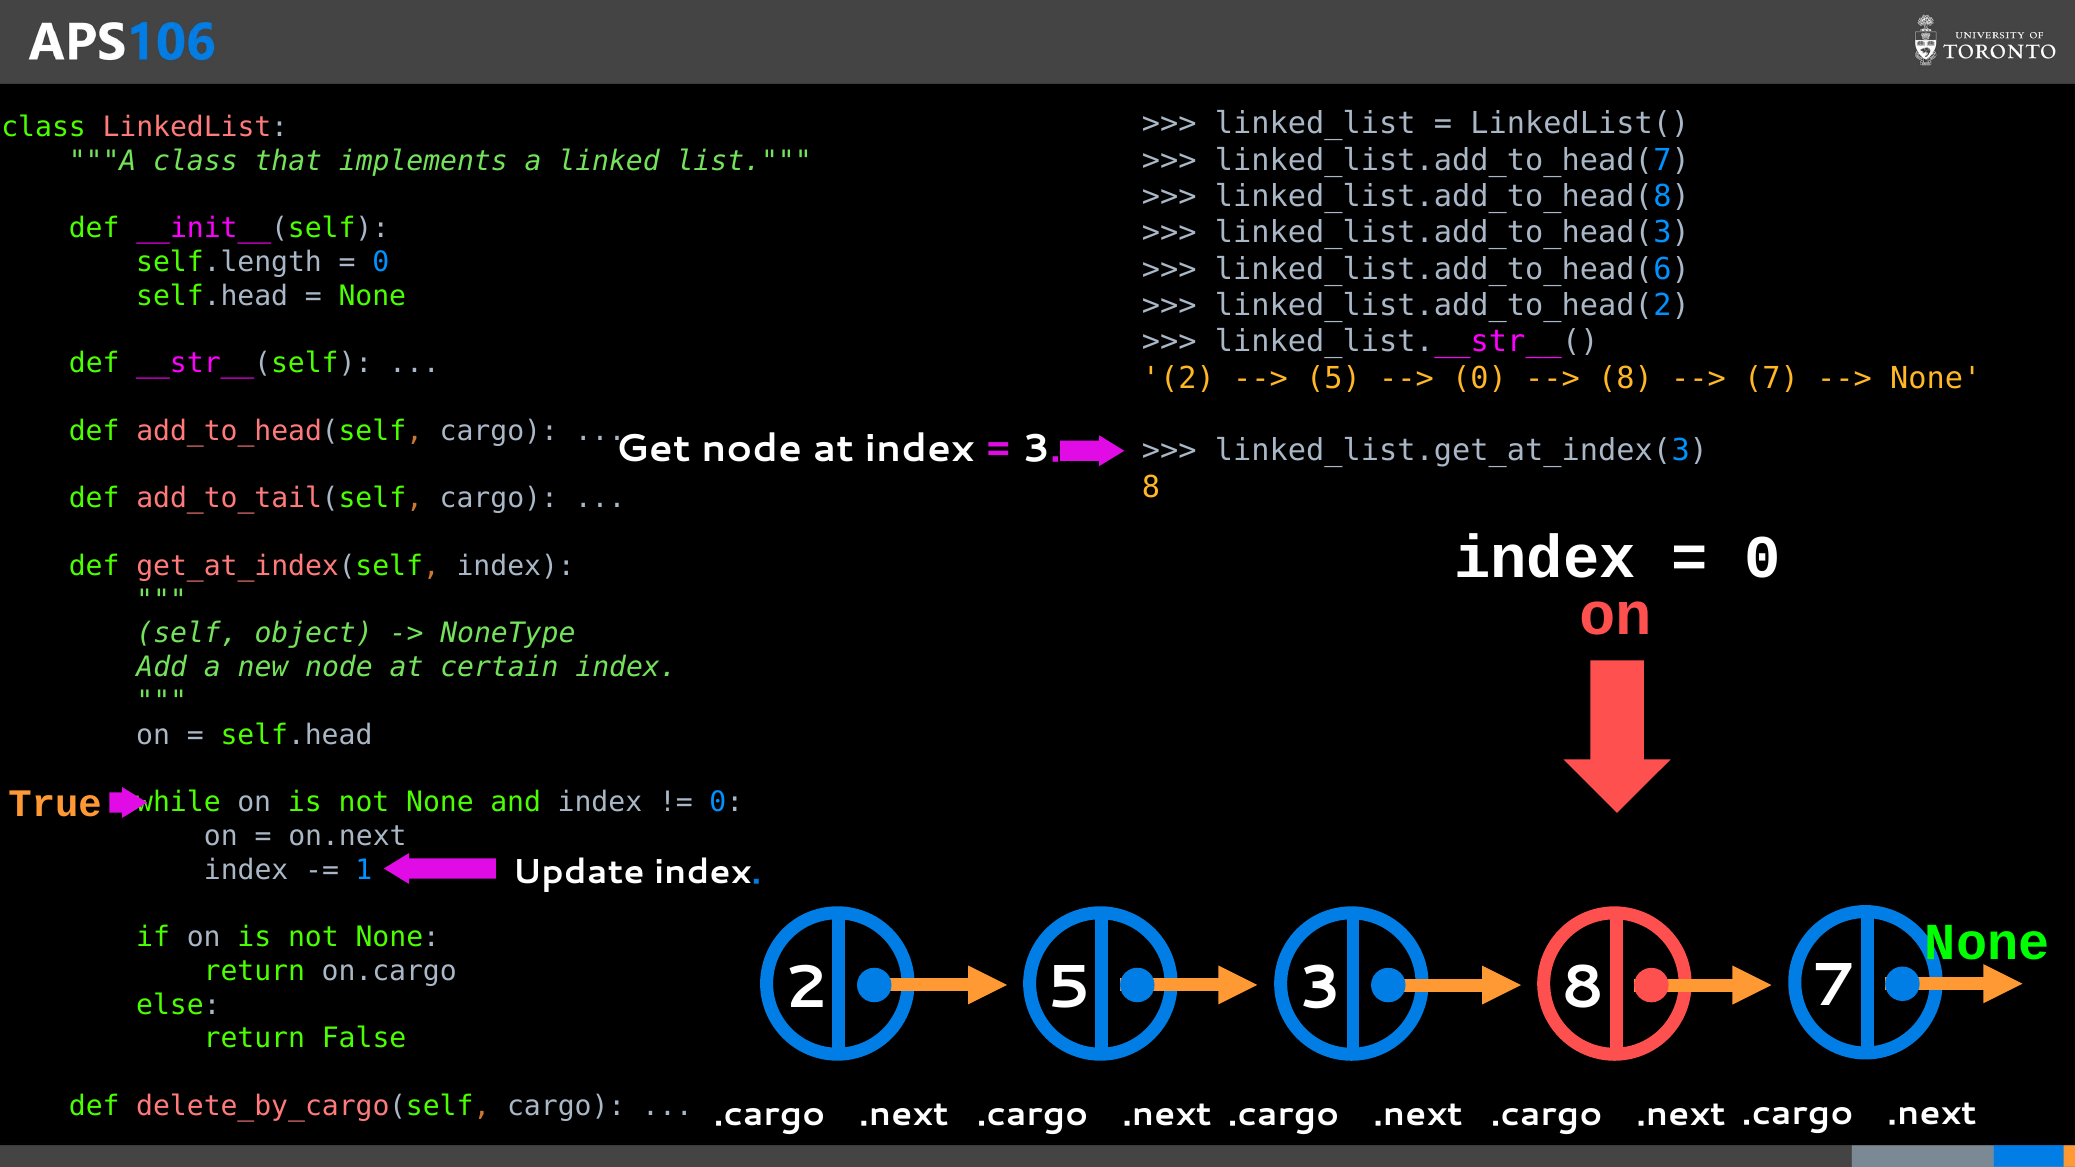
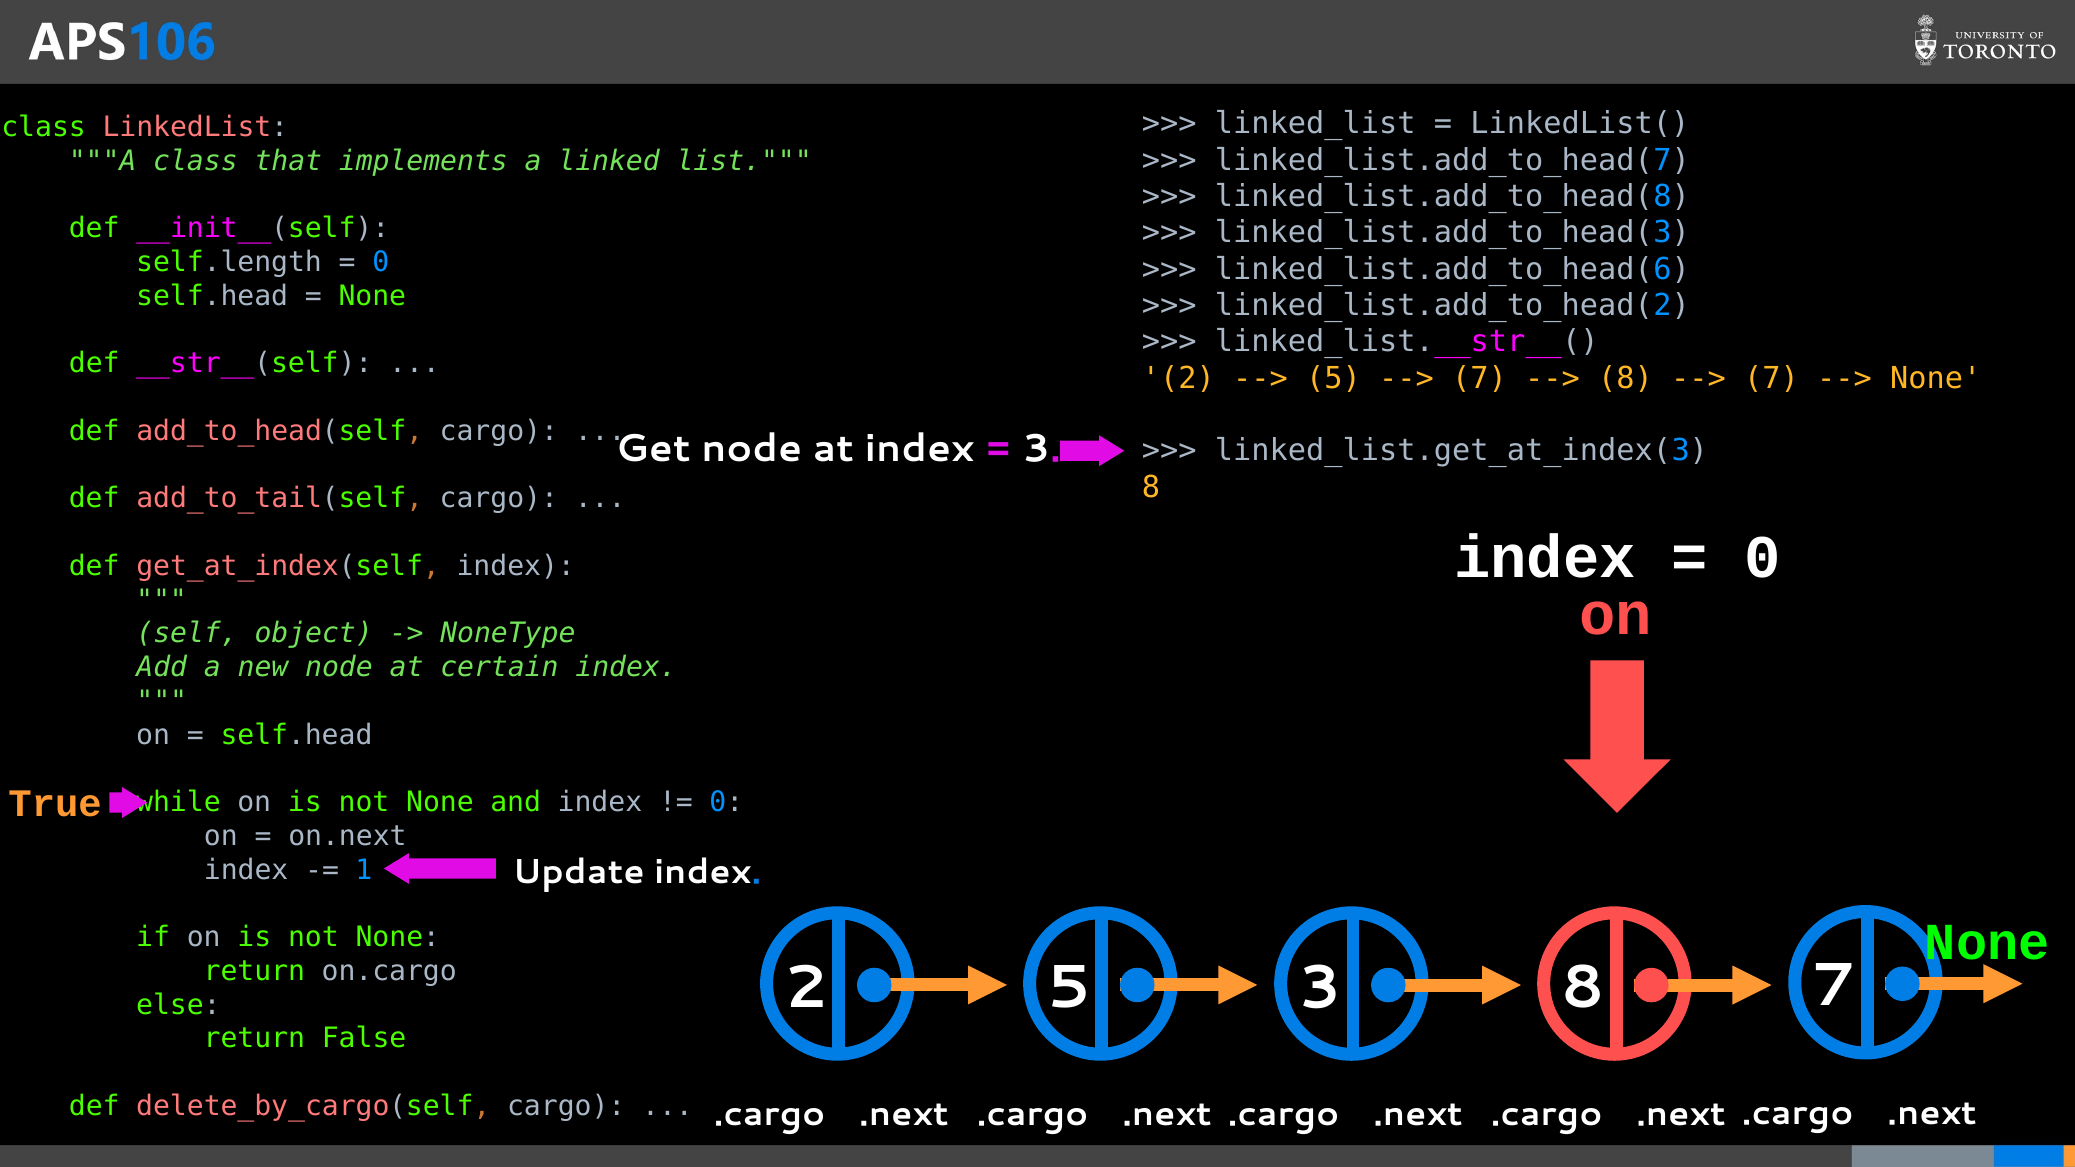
0: 0 -> 7 (1479, 378)
